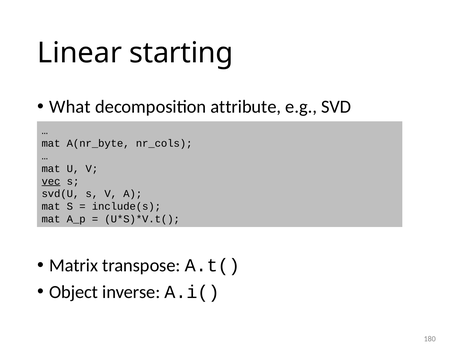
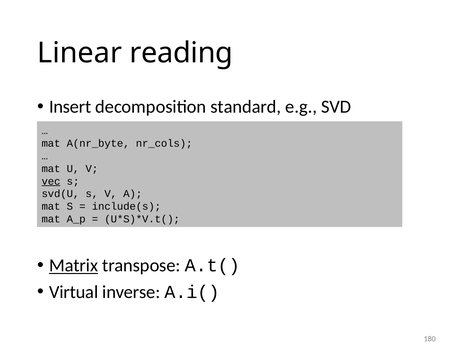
starting: starting -> reading (181, 53)
What: What -> Insert (70, 107)
attribute: attribute -> standard (246, 107)
Matrix underline: none -> present (74, 265)
Object: Object -> Virtual (74, 292)
